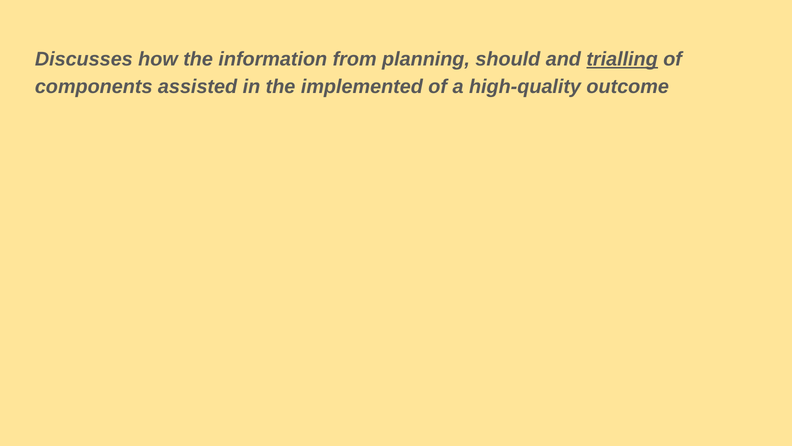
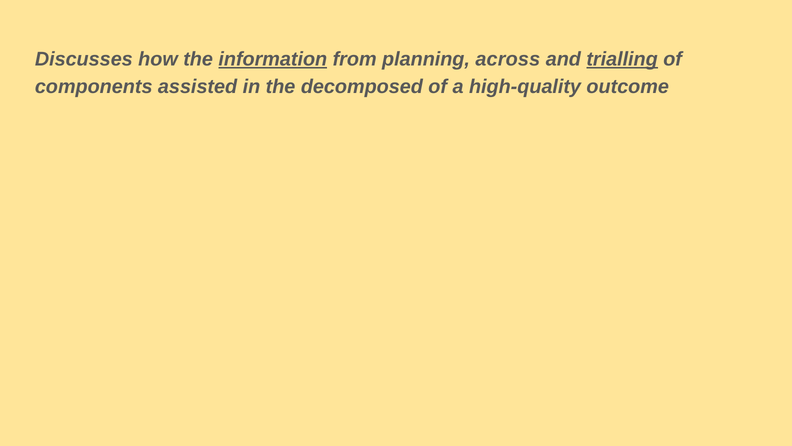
information underline: none -> present (273, 59)
should: should -> across (508, 59)
implemented: implemented -> decomposed (362, 87)
